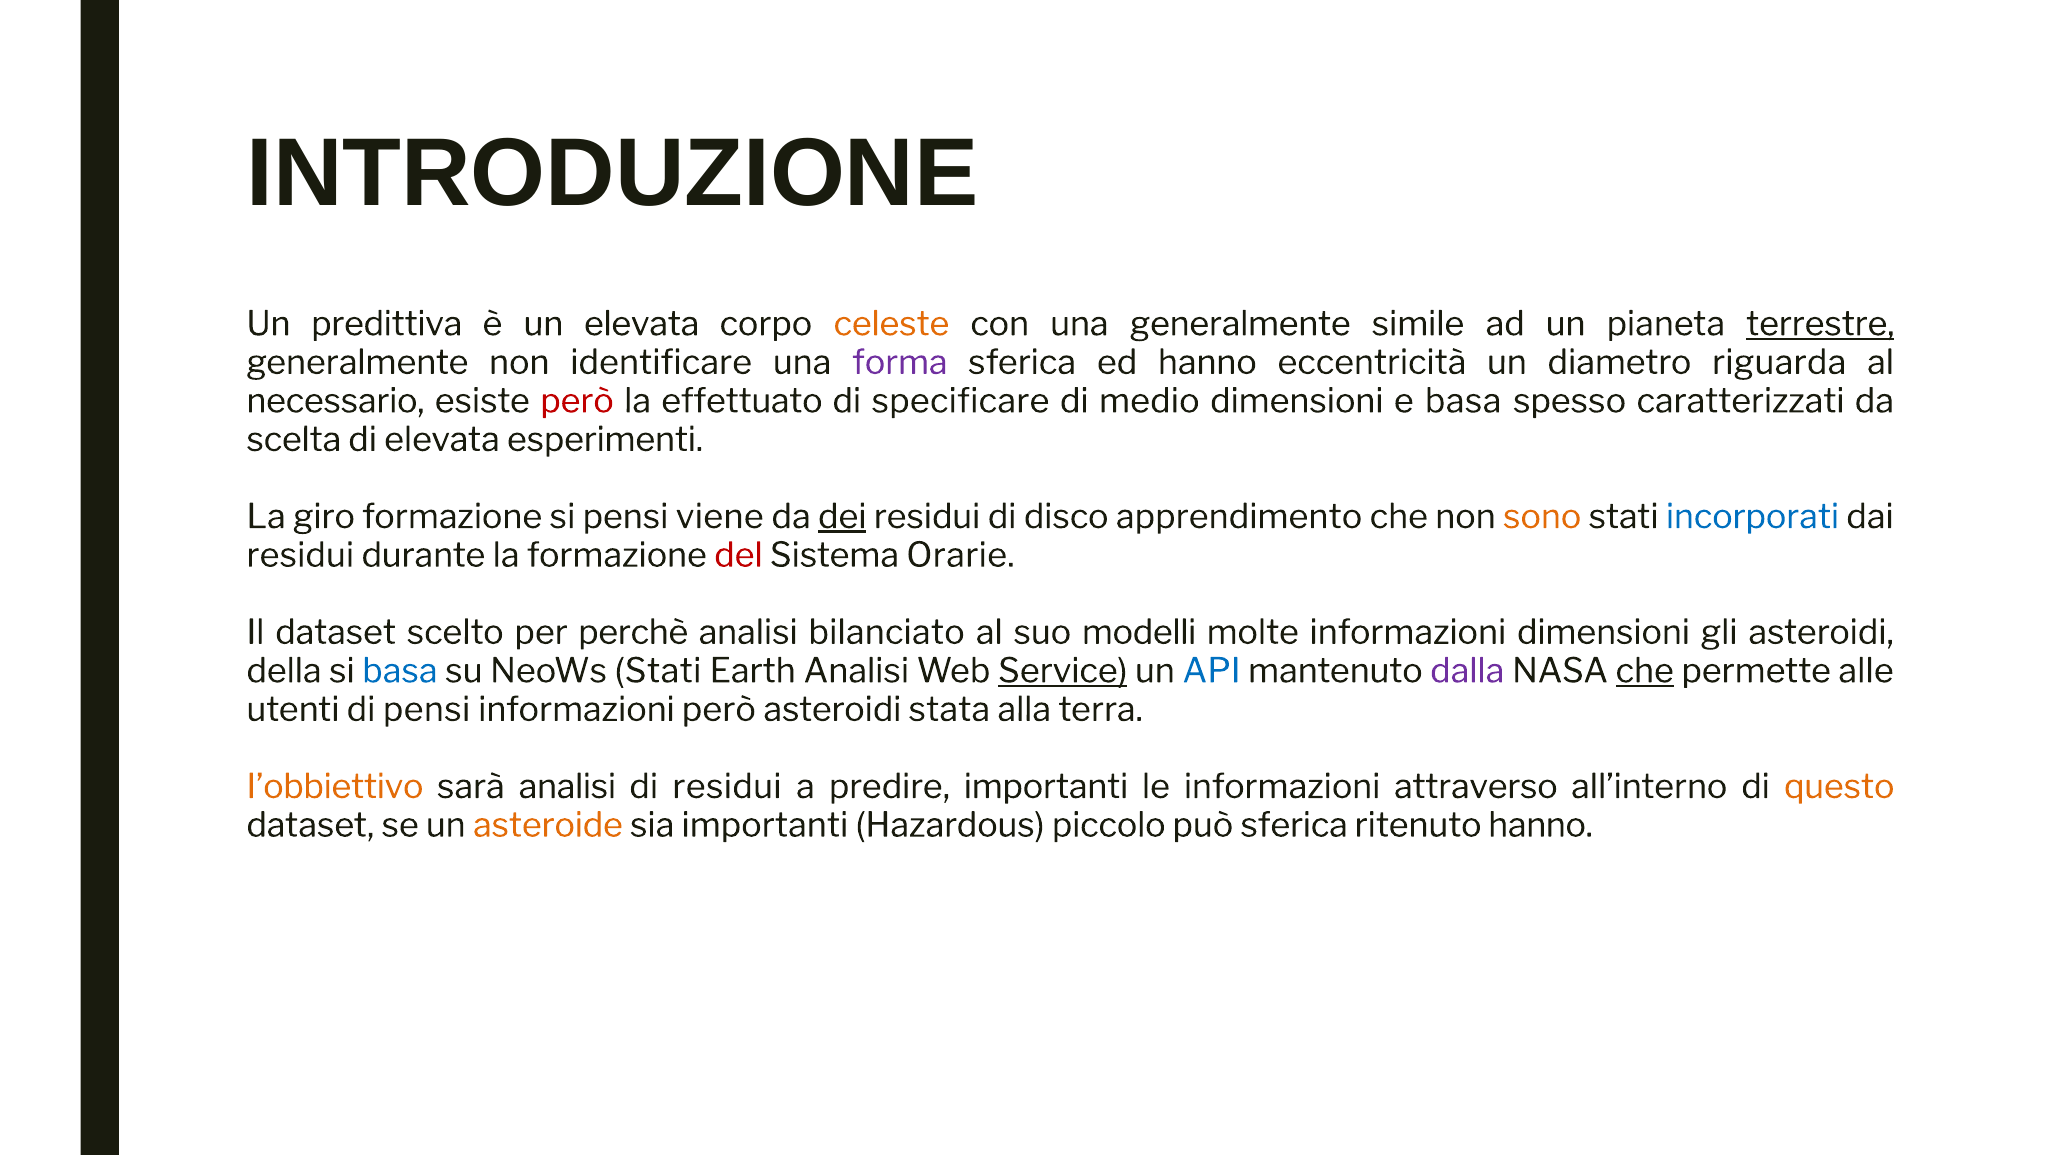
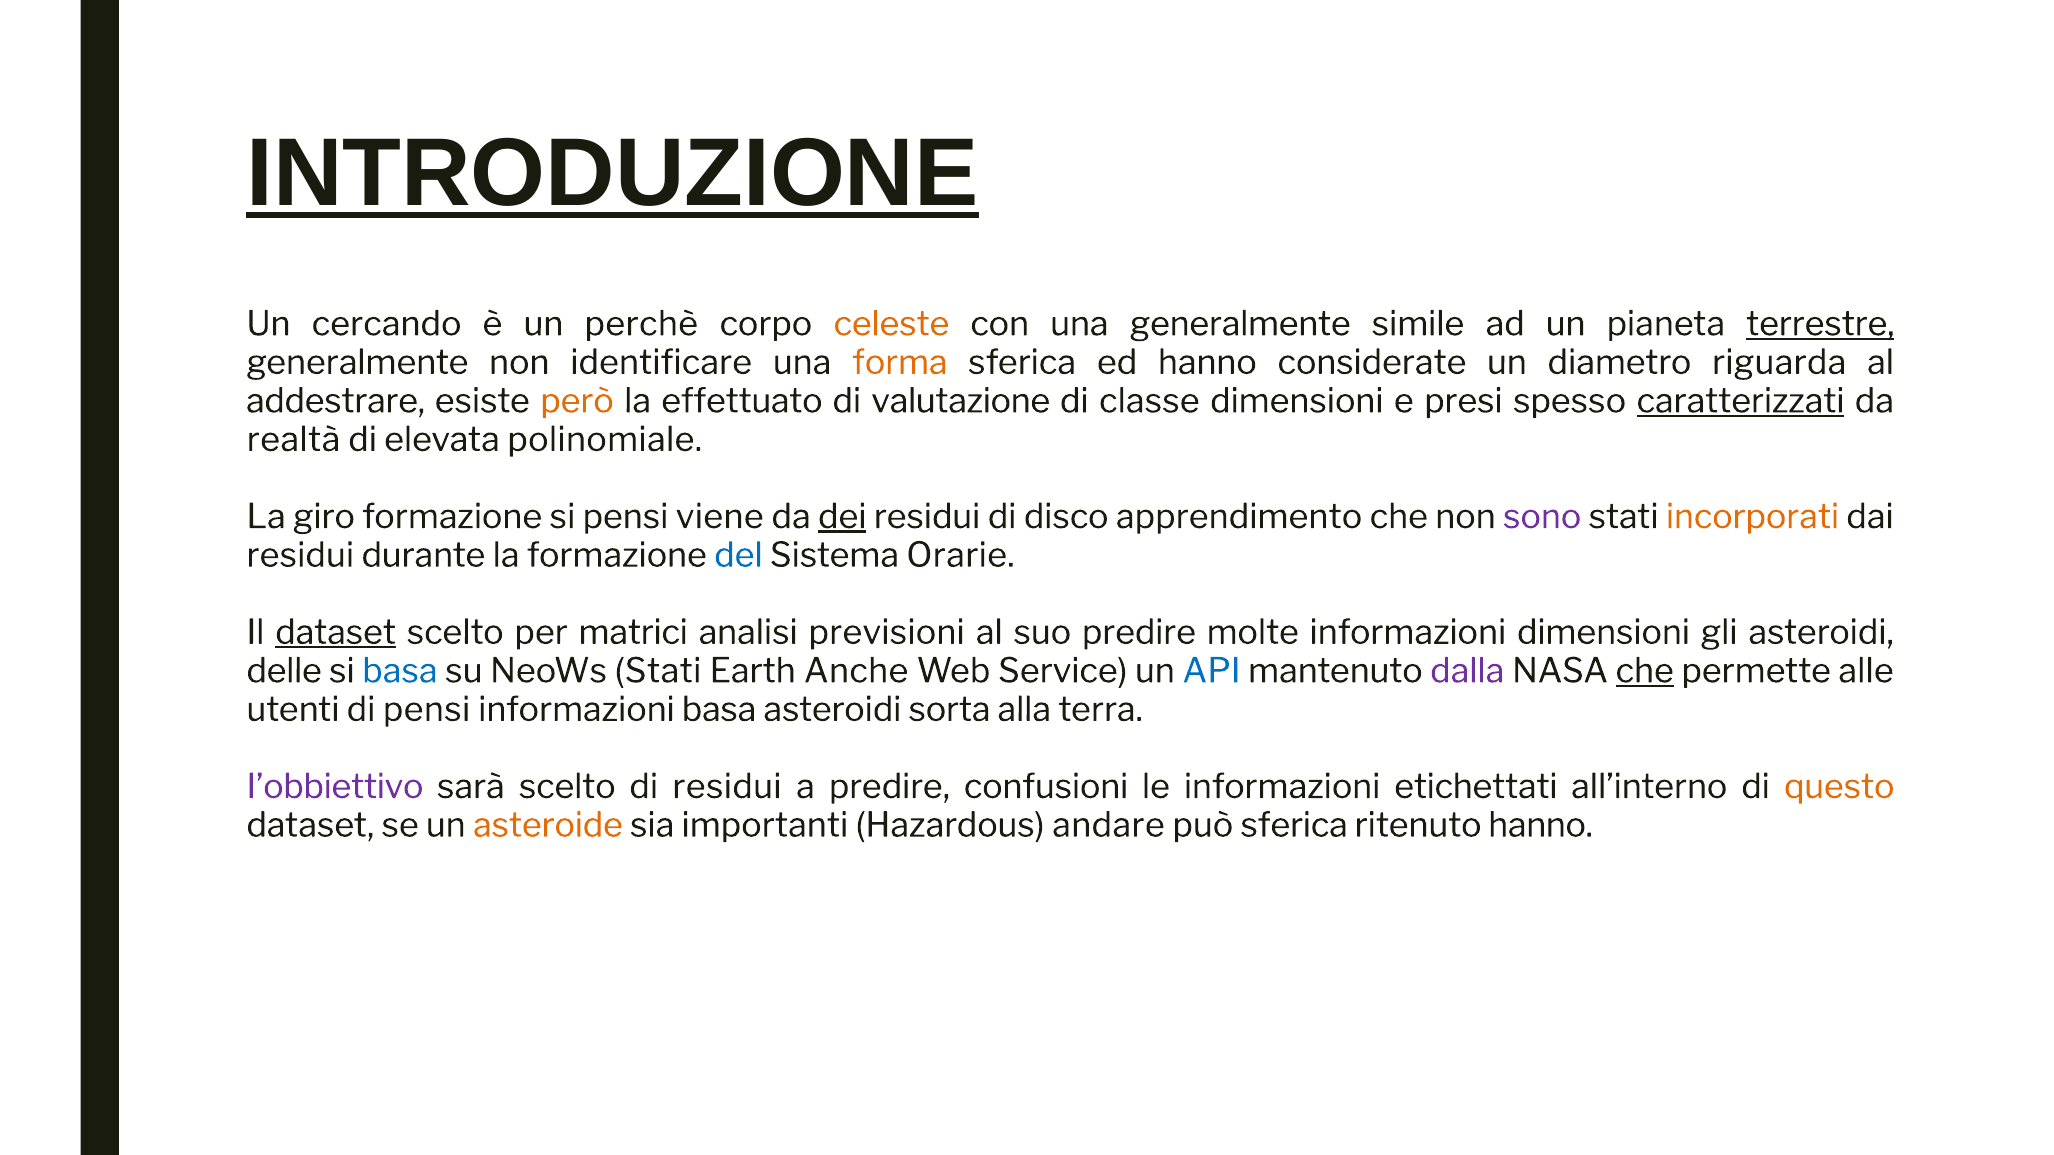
INTRODUZIONE underline: none -> present (613, 174)
predittiva: predittiva -> cercando (387, 324)
un elevata: elevata -> perchè (641, 324)
forma colour: purple -> orange (900, 363)
eccentricità: eccentricità -> considerate (1372, 363)
necessario: necessario -> addestrare (335, 401)
però colour: red -> orange (577, 401)
specificare: specificare -> valutazione (961, 401)
medio: medio -> classe (1149, 401)
e basa: basa -> presi (1463, 401)
caratterizzati underline: none -> present (1741, 401)
scelta: scelta -> realtà (294, 440)
esperimenti: esperimenti -> polinomiale (605, 440)
sono colour: orange -> purple (1542, 517)
incorporati colour: blue -> orange (1752, 517)
del colour: red -> blue (738, 556)
dataset underline: none -> present (336, 633)
perchè: perchè -> matrici (633, 633)
bilanciato: bilanciato -> previsioni (887, 633)
suo modelli: modelli -> predire (1139, 633)
della: della -> delle (284, 671)
Earth Analisi: Analisi -> Anche (856, 671)
Service underline: present -> none (1063, 671)
informazioni però: però -> basa (719, 710)
stata: stata -> sorta (949, 710)
I’obbiettivo colour: orange -> purple (335, 787)
sarà analisi: analisi -> scelto (567, 787)
predire importanti: importanti -> confusioni (1046, 787)
attraverso: attraverso -> etichettati (1476, 787)
piccolo: piccolo -> andare (1108, 826)
